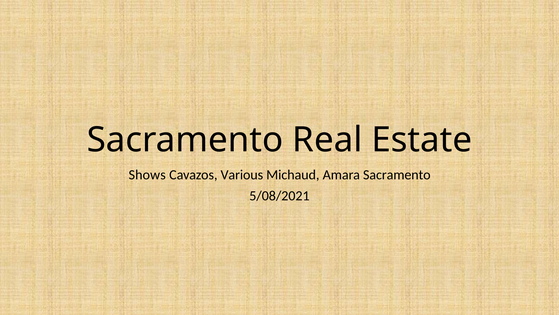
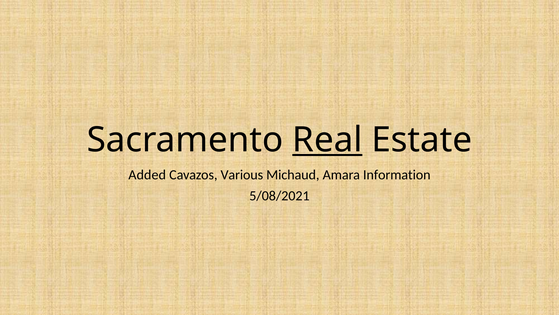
Real underline: none -> present (327, 140)
Shows: Shows -> Added (147, 175)
Amara Sacramento: Sacramento -> Information (397, 175)
